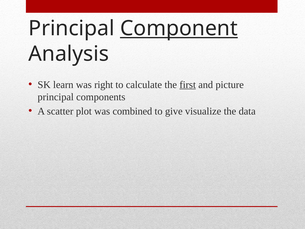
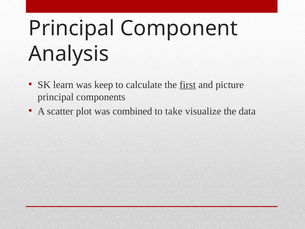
Component underline: present -> none (179, 28)
right: right -> keep (104, 85)
give: give -> take (174, 111)
